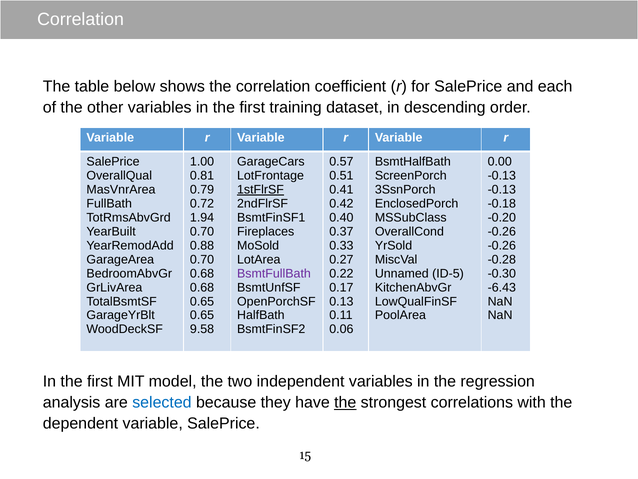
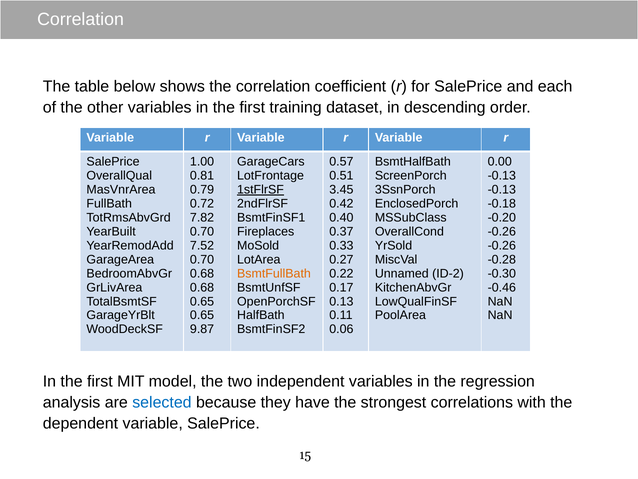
0.41: 0.41 -> 3.45 (341, 190)
1.94: 1.94 -> 7.82 (202, 217)
0.88: 0.88 -> 7.52 (202, 245)
BsmtFullBath colour: purple -> orange (274, 273)
ID-5: ID-5 -> ID-2 (448, 273)
-6.43: -6.43 -> -0.46 (502, 287)
9.58: 9.58 -> 9.87 (202, 329)
the underline: present -> none (345, 402)
